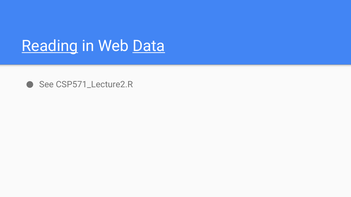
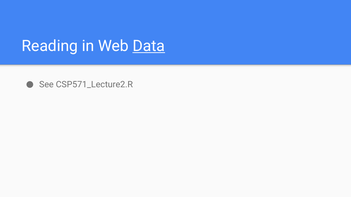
Reading underline: present -> none (50, 46)
